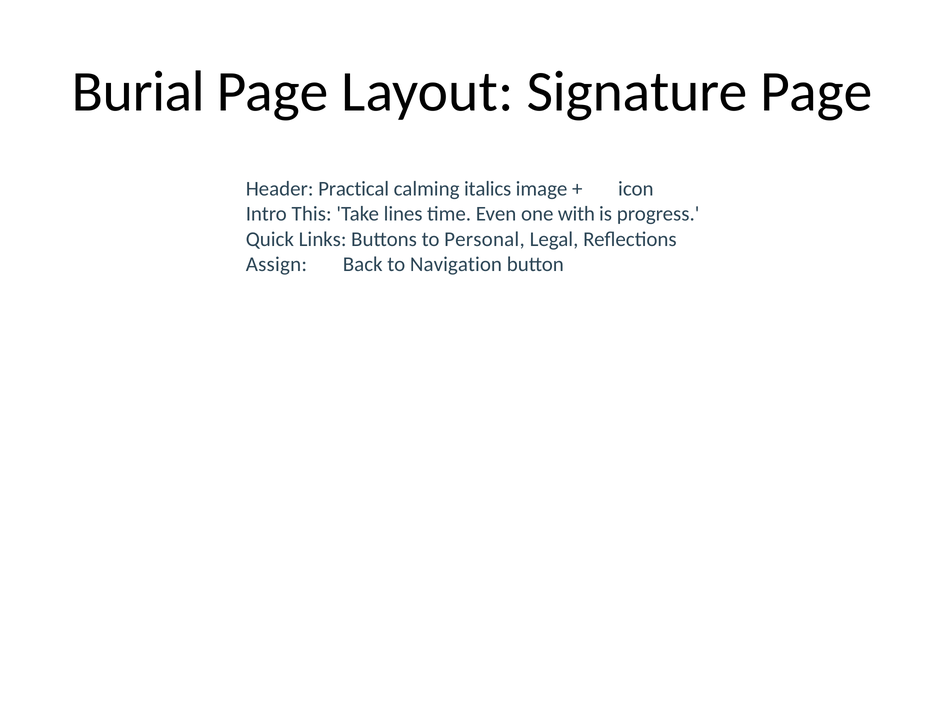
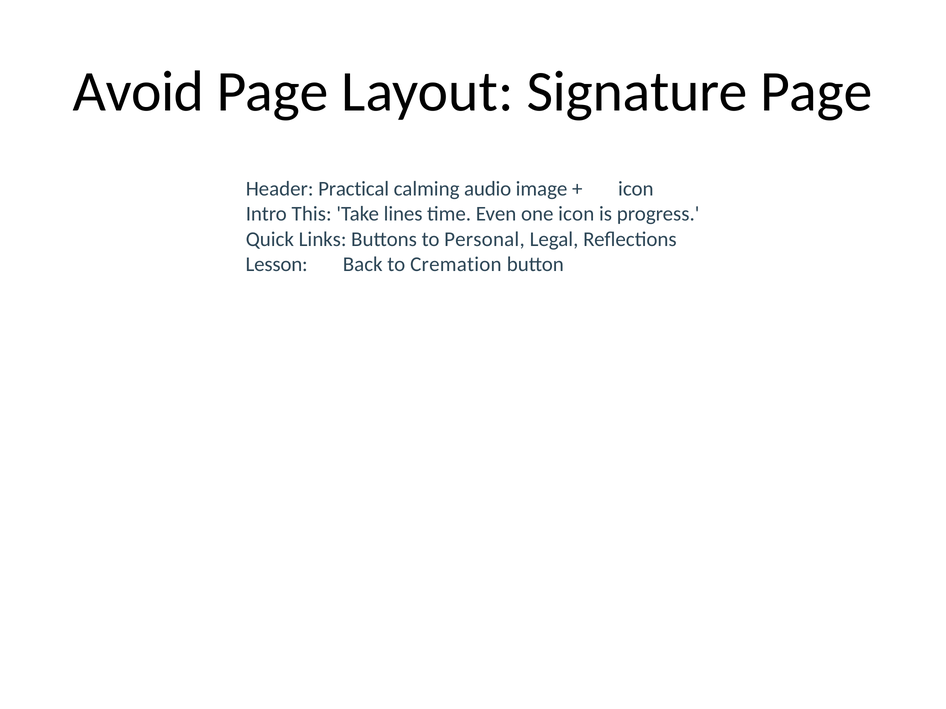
Burial: Burial -> Avoid (139, 92)
italics: italics -> audio (488, 189)
one with: with -> icon (576, 214)
Assign: Assign -> Lesson (277, 265)
Navigation: Navigation -> Cremation (456, 265)
